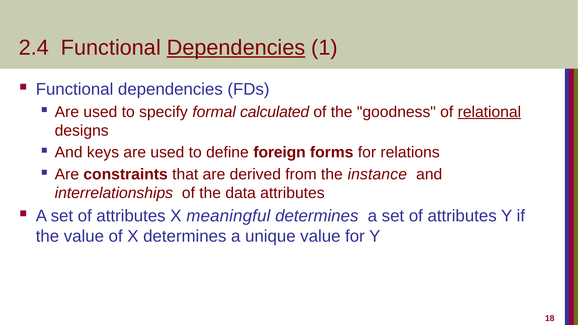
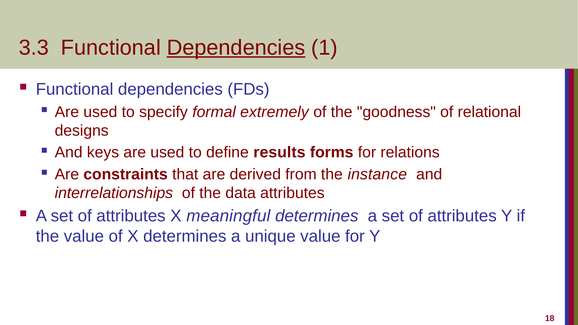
2.4: 2.4 -> 3.3 (34, 48)
calculated: calculated -> extremely (275, 112)
relational underline: present -> none (489, 112)
foreign: foreign -> results (279, 153)
